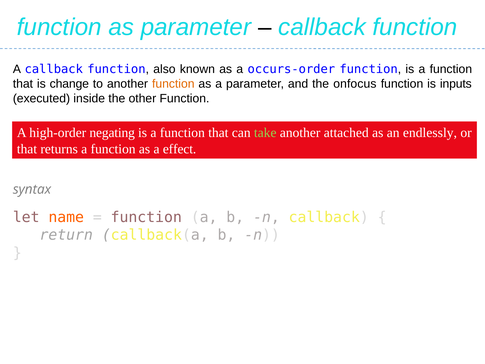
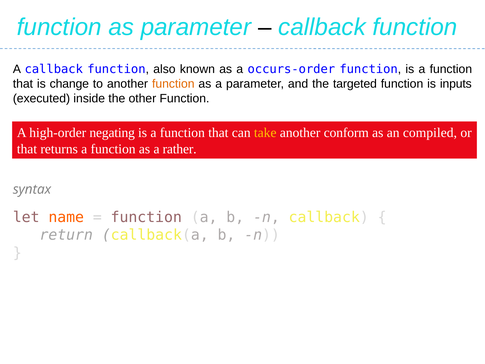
onfocus: onfocus -> targeted (355, 84)
take colour: light green -> yellow (265, 133)
attached: attached -> conform (346, 133)
endlessly: endlessly -> compiled (430, 133)
effect: effect -> rather (180, 149)
